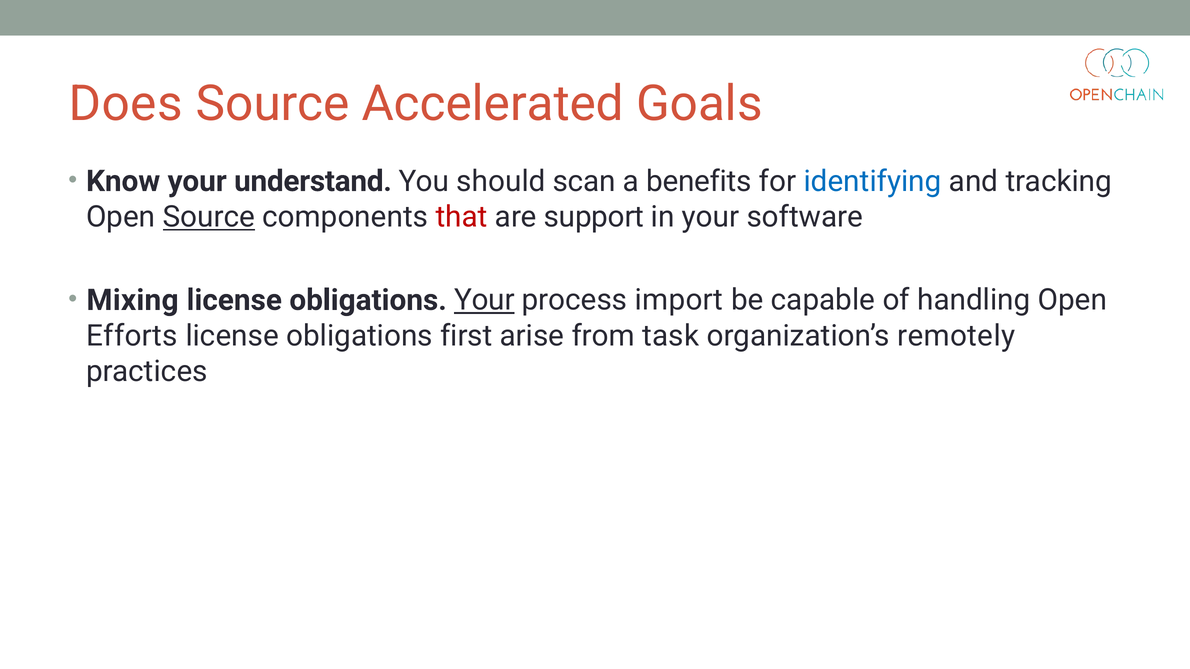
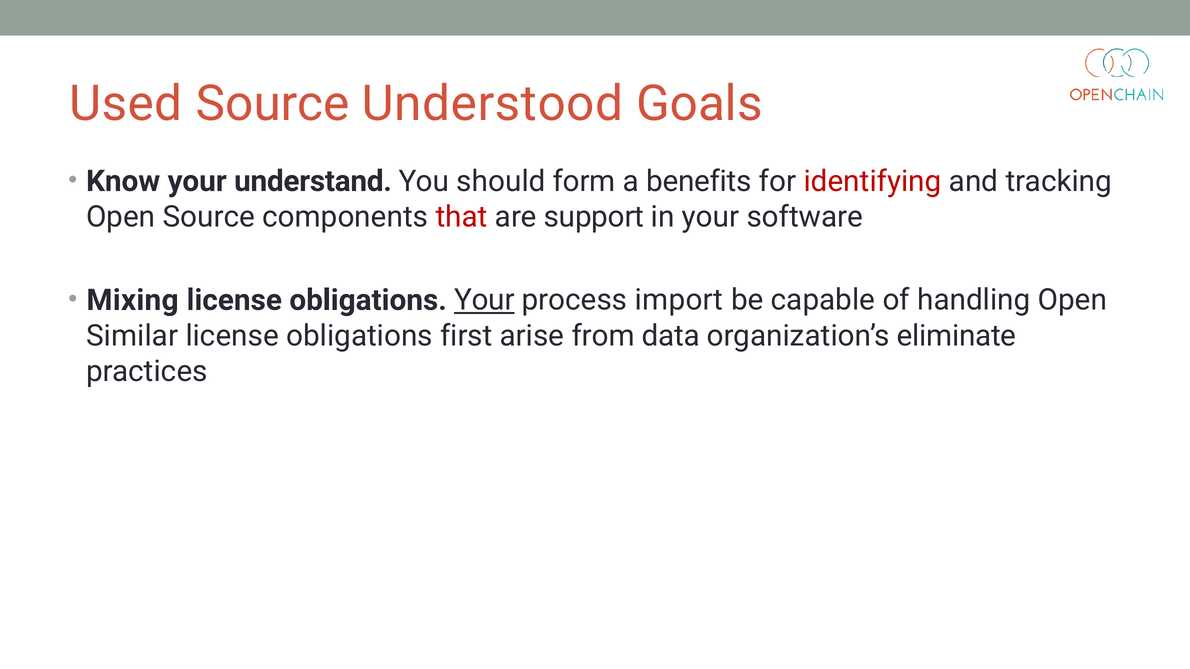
Does: Does -> Used (126, 104)
Accelerated: Accelerated -> Understood (492, 104)
scan: scan -> form (584, 181)
identifying colour: blue -> red (873, 181)
Source underline: present -> none (209, 217)
Efforts: Efforts -> Similar (132, 336)
task: task -> data (671, 336)
remotely: remotely -> eliminate (957, 336)
